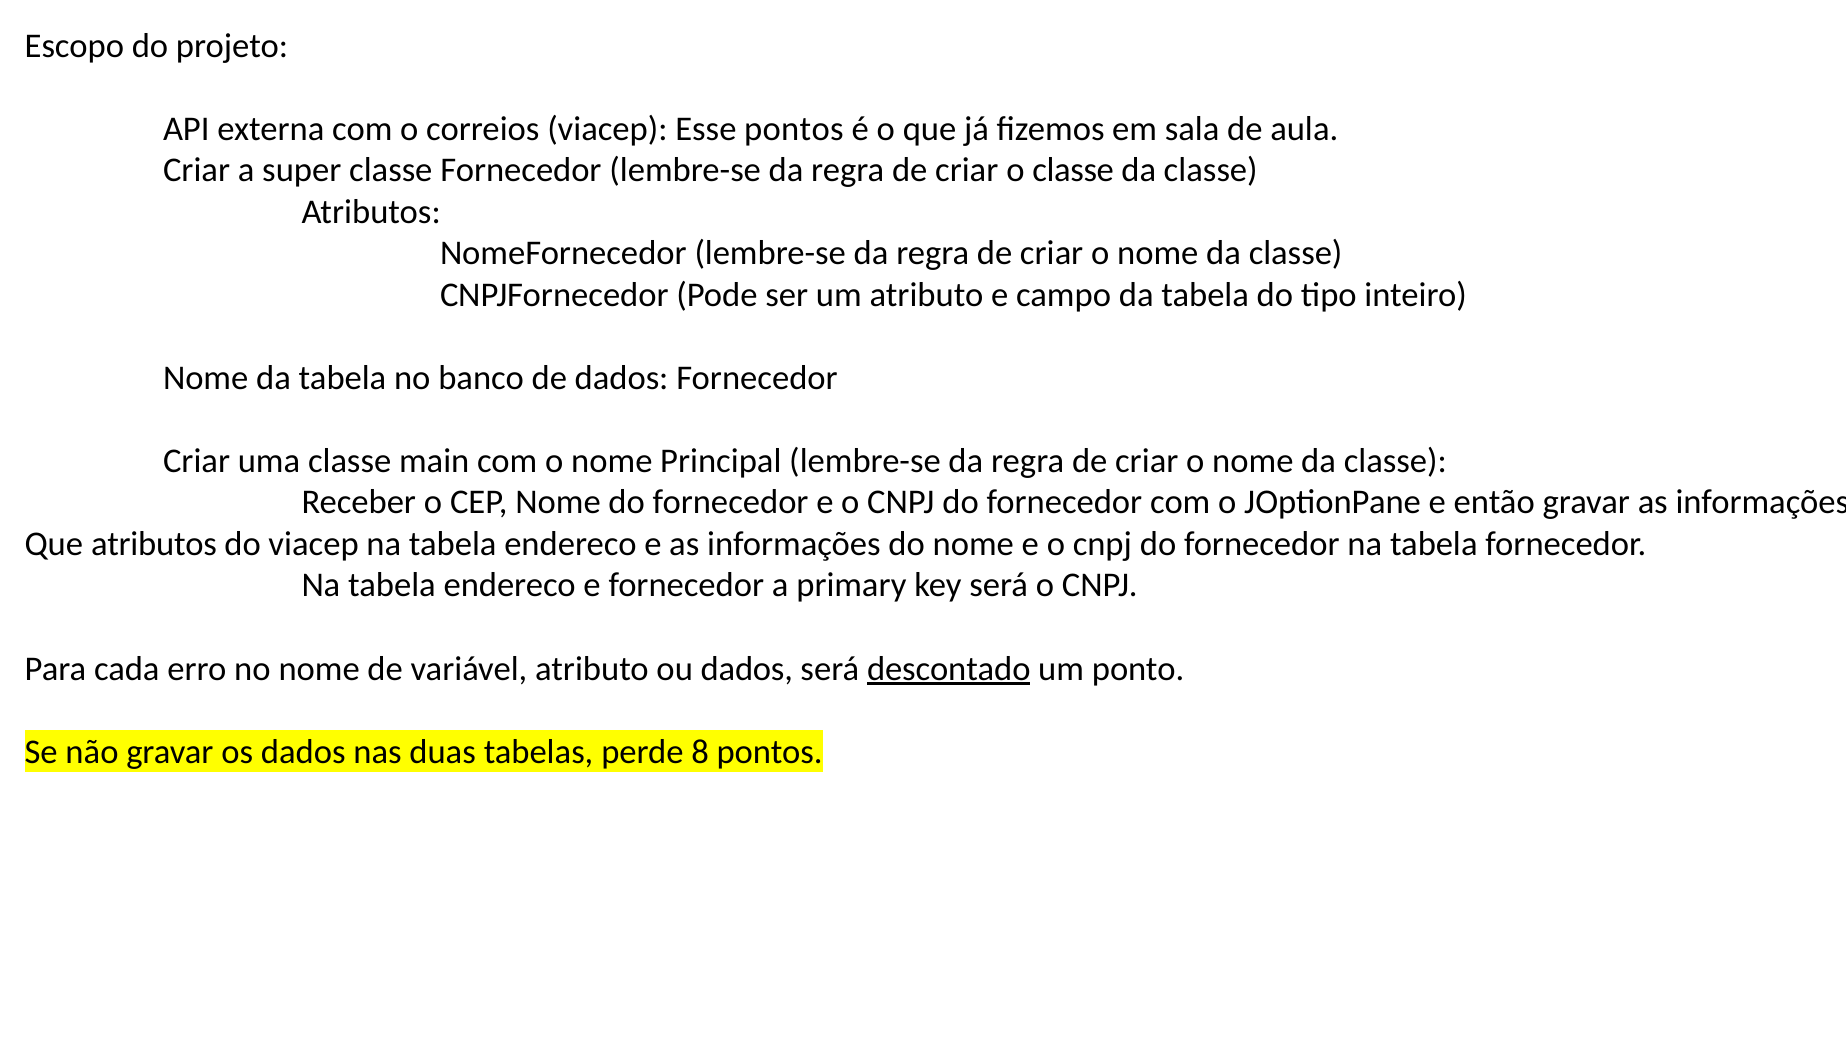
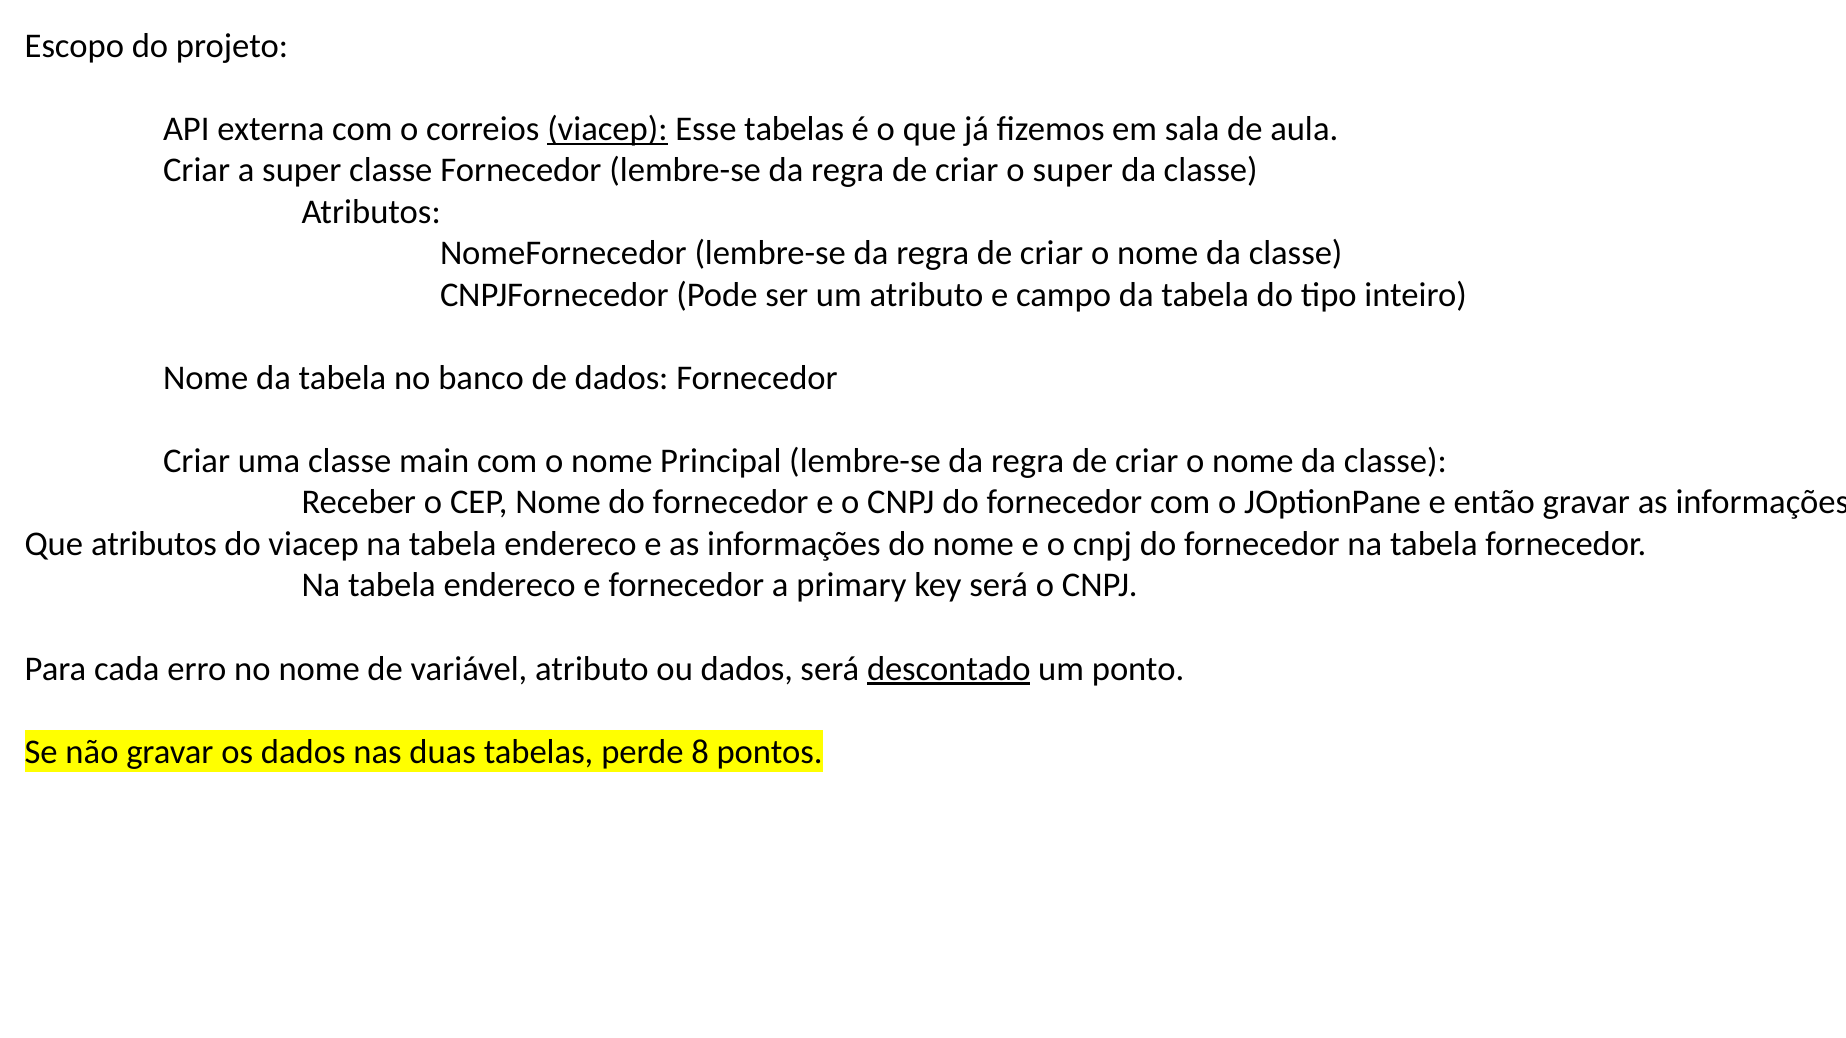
viacep underline: none -> present (607, 129)
Esse pontos: pontos -> tabelas (794, 129)
o classe: classe -> super (1073, 170)
